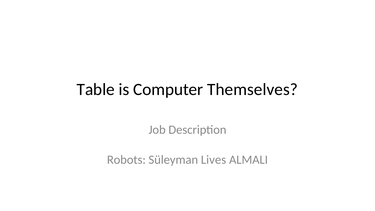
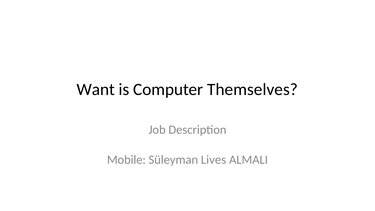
Table: Table -> Want (96, 89)
Robots: Robots -> Mobile (126, 160)
